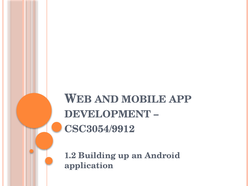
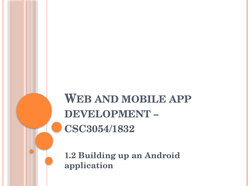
CSC3054/9912: CSC3054/9912 -> CSC3054/1832 (100, 129)
